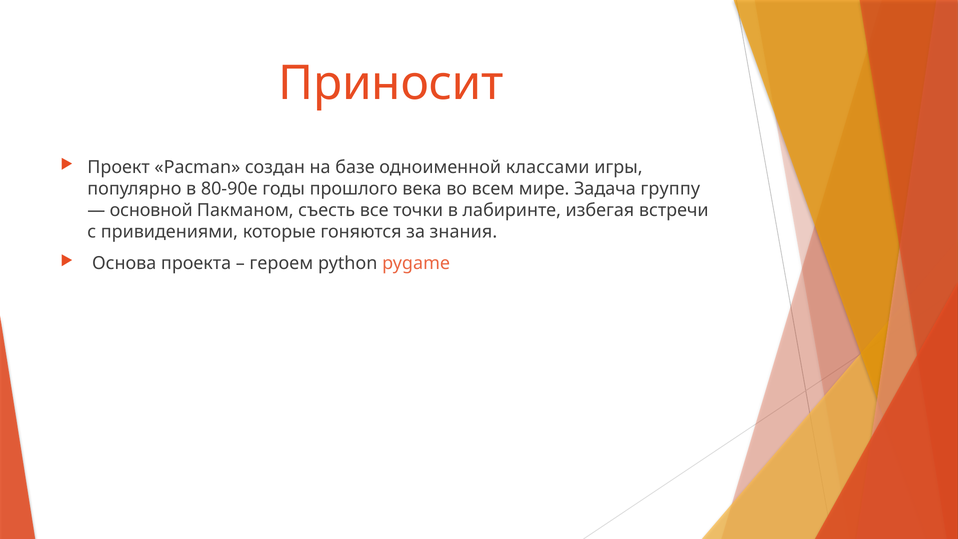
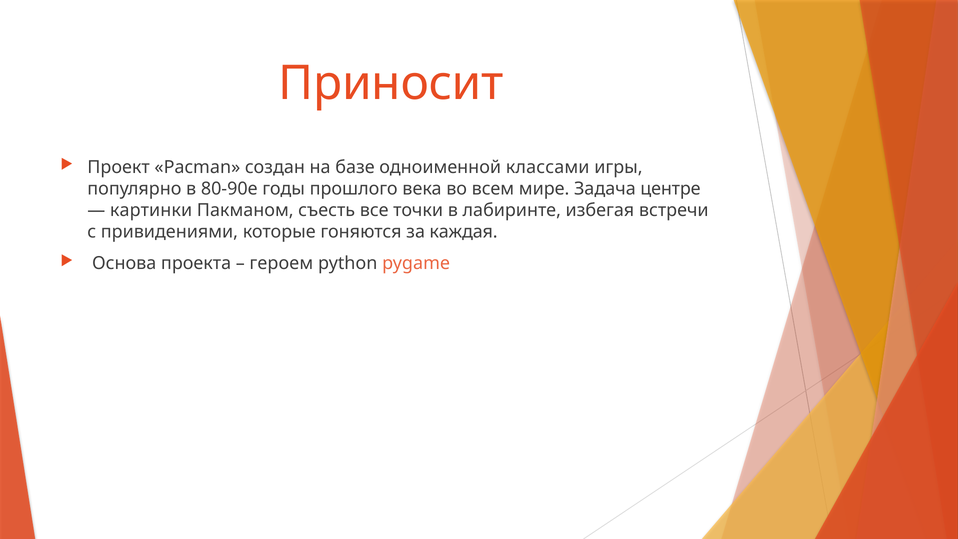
группу: группу -> центре (670, 189)
основной: основной -> картинки (151, 210)
знания: знания -> каждая (464, 232)
